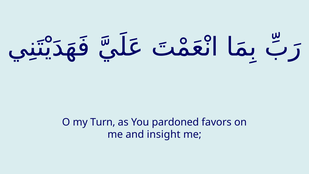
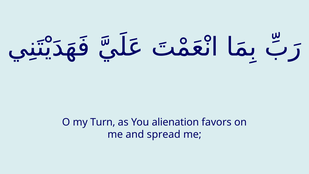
pardoned: pardoned -> alienation (175, 122)
insight: insight -> spread (164, 134)
